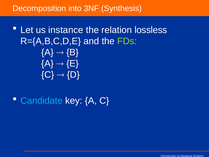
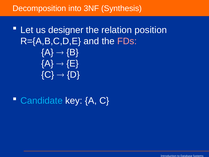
instance: instance -> designer (66, 30)
lossless: lossless -> position (151, 30)
FDs colour: light green -> pink (127, 41)
